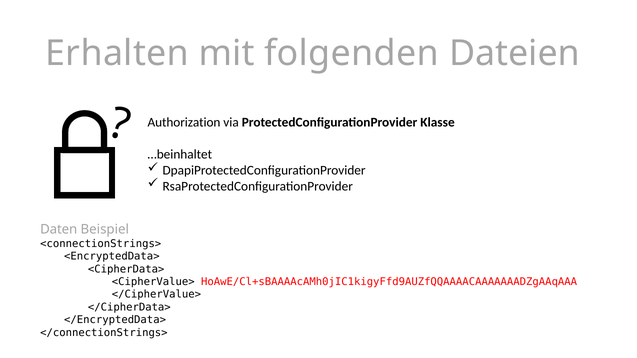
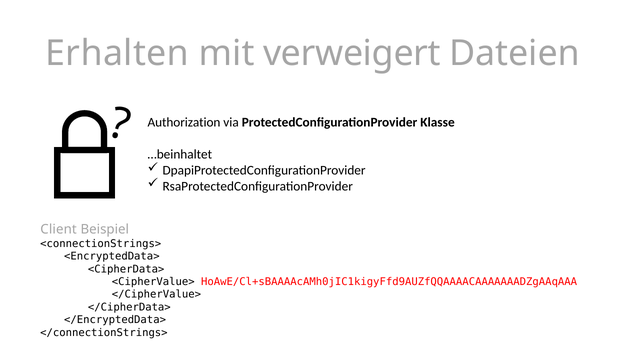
folgenden: folgenden -> verweigert (352, 53)
Daten: Daten -> Client (59, 230)
